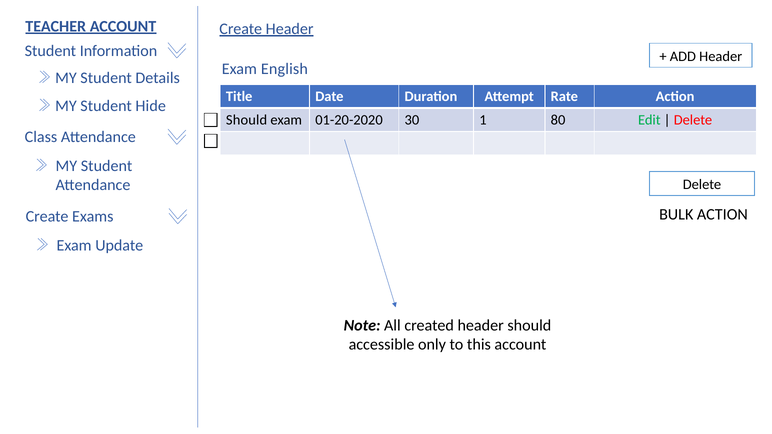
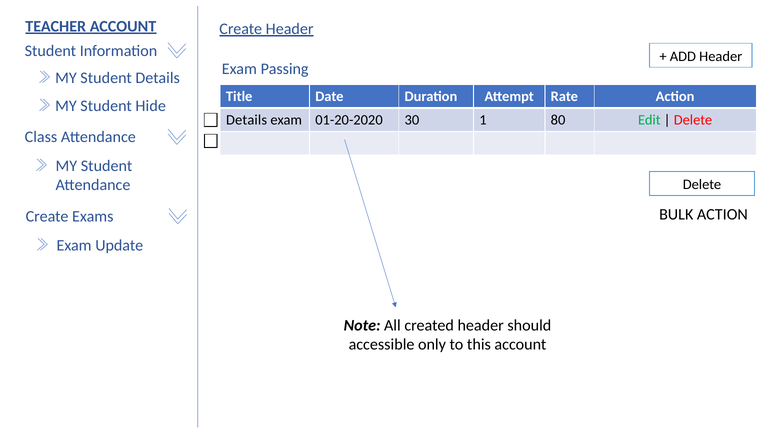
English: English -> Passing (285, 69)
Should: Should -> Details (247, 120)
